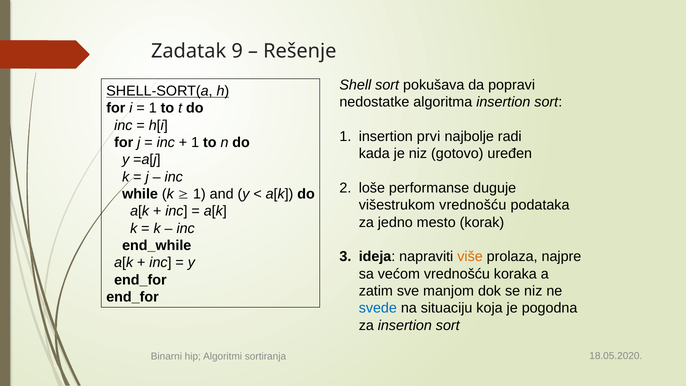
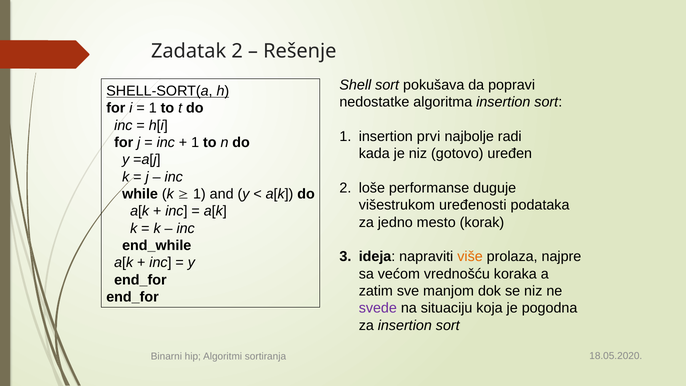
Zadatak 9: 9 -> 2 (237, 51)
višestrukom vrednošću: vrednošću -> uređenosti (473, 205)
svede colour: blue -> purple (378, 308)
